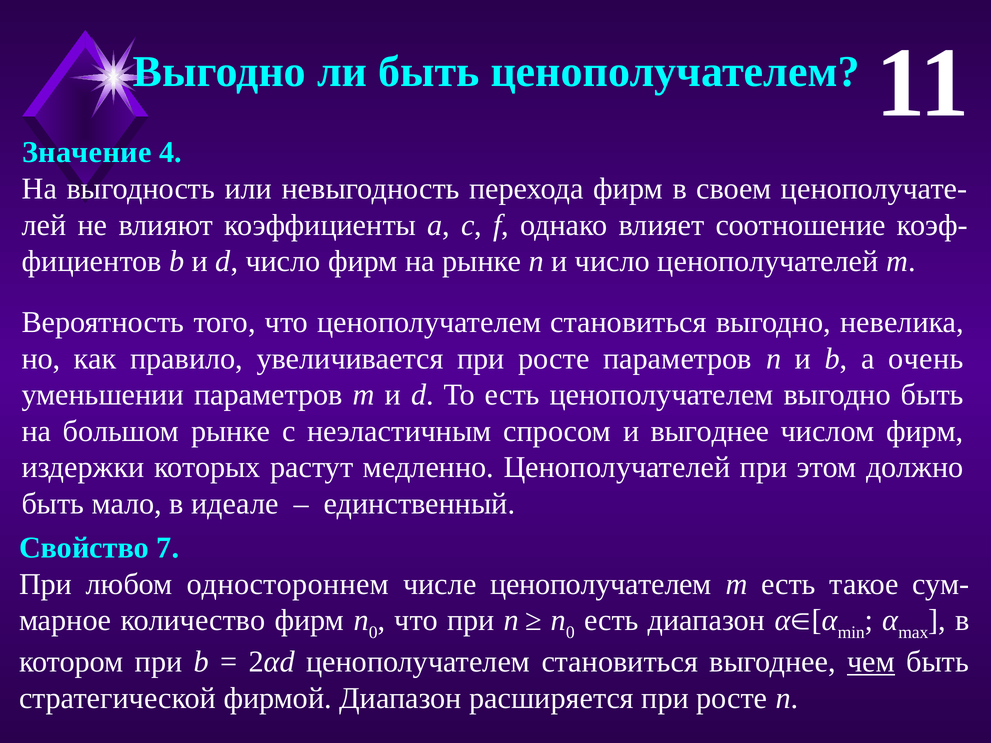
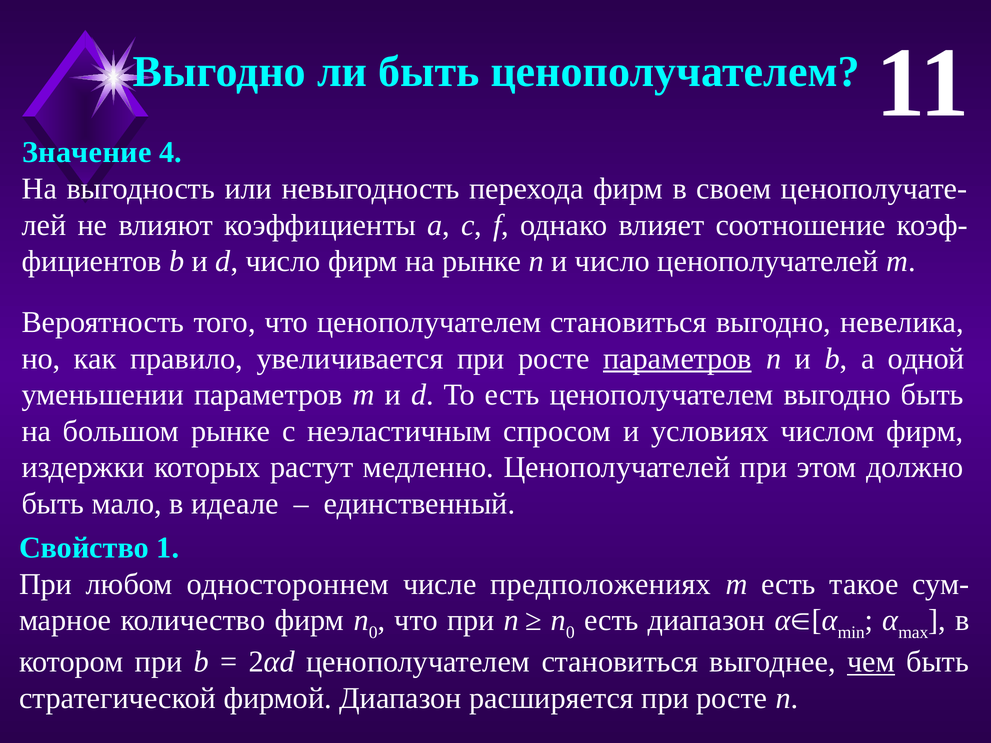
параметров underline: none -> present (677, 359)
очень: очень -> одной (926, 359)
и выгоднее: выгоднее -> условиях (710, 431)
7: 7 -> 1 (168, 548)
числе ценополучателем: ценополучателем -> предположениях (601, 584)
